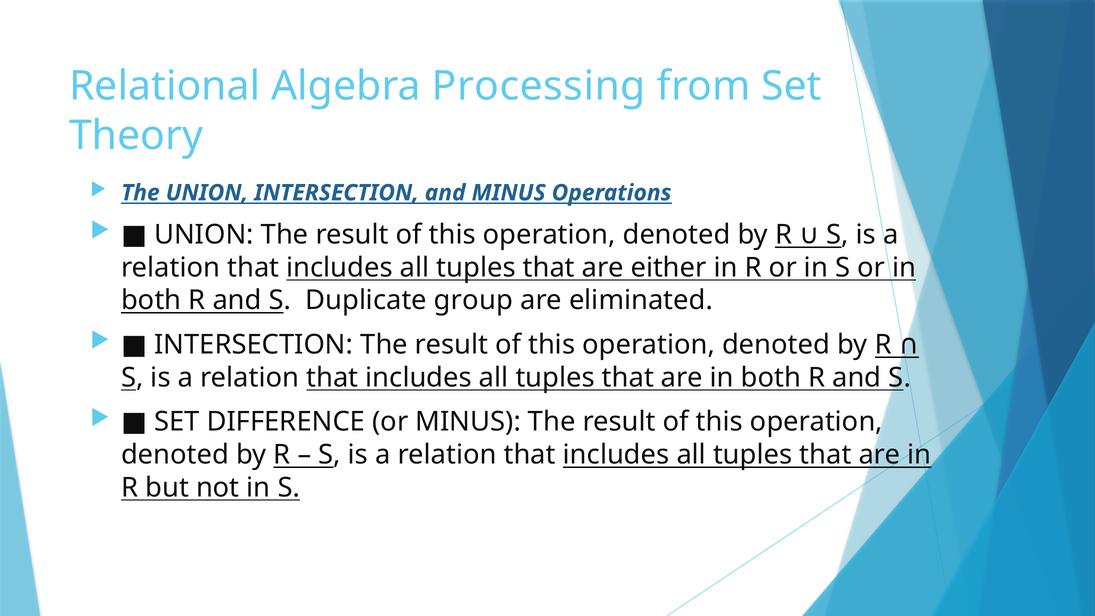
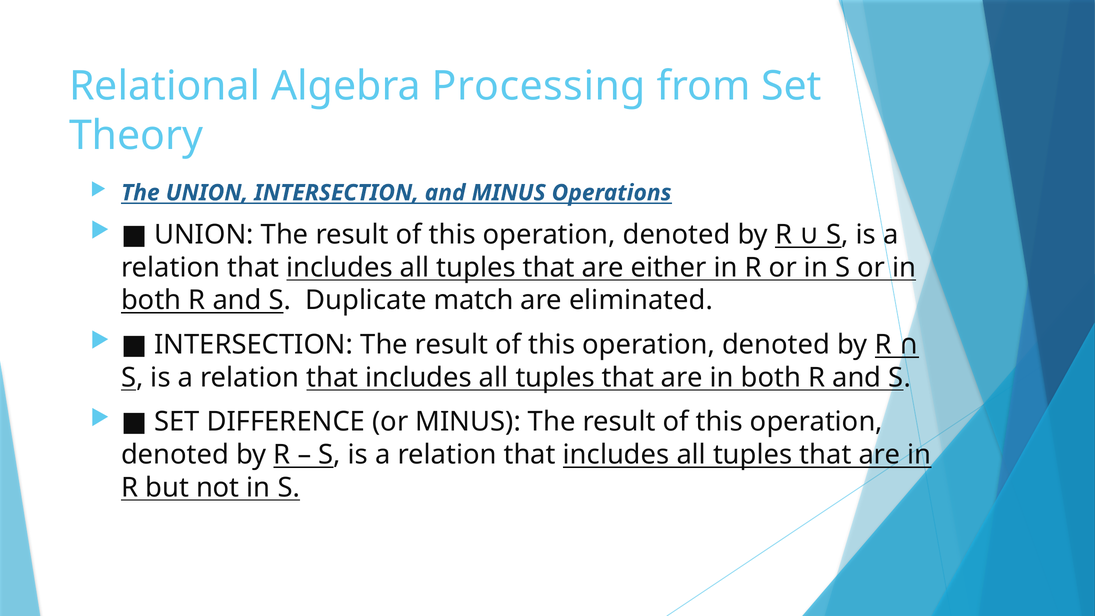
group: group -> match (474, 300)
